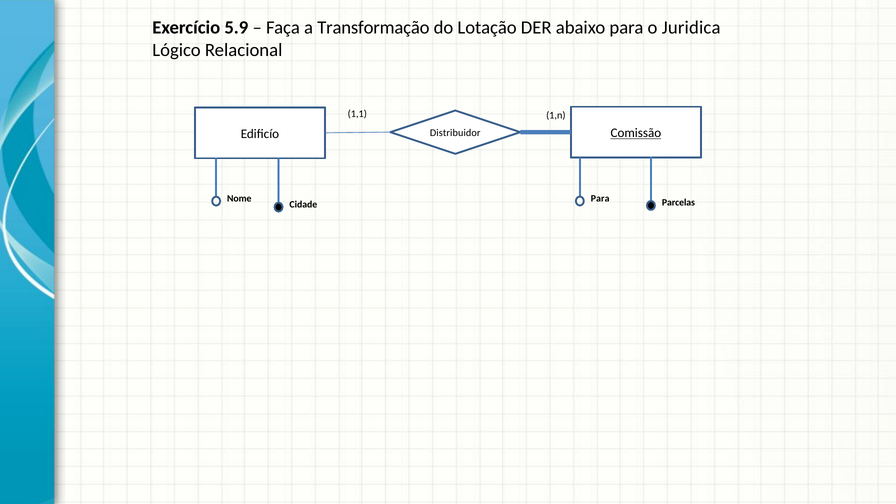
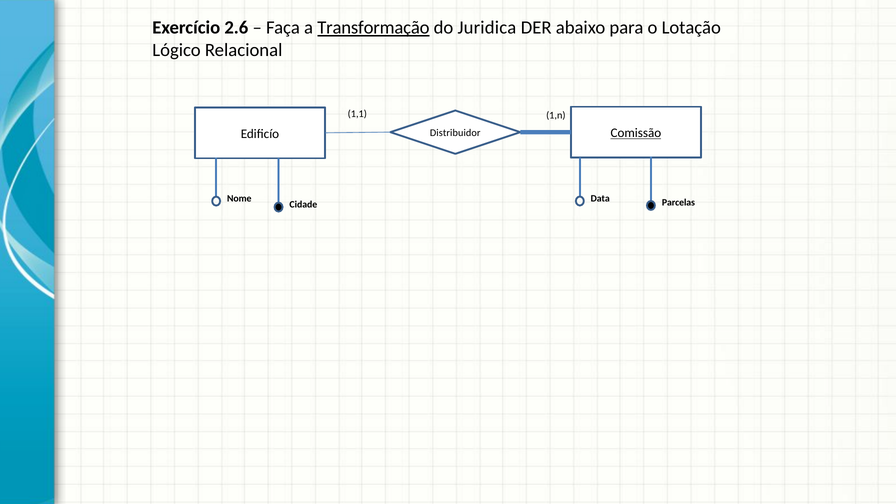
5.9: 5.9 -> 2.6 (236, 28)
Transformação underline: none -> present (373, 28)
Lotação: Lotação -> Juridica (487, 28)
Juridica: Juridica -> Lotação (691, 28)
Para: Para -> Data (600, 198)
